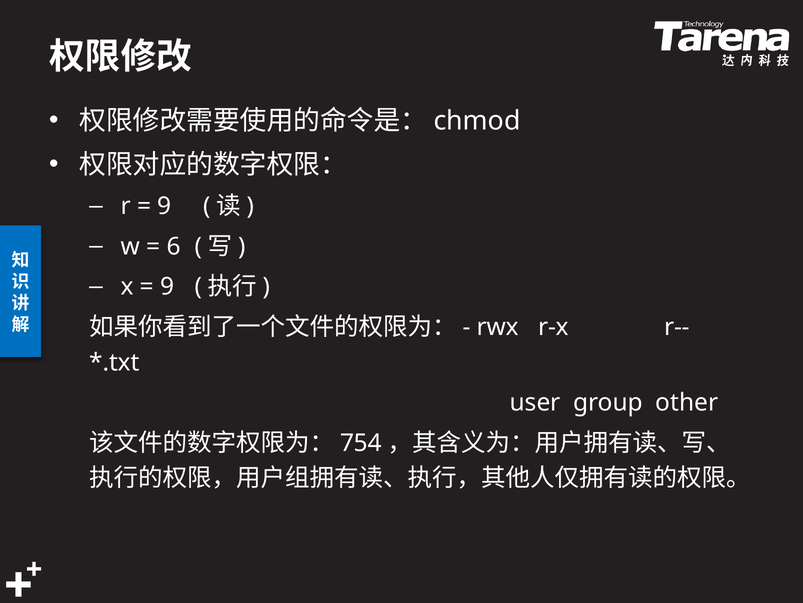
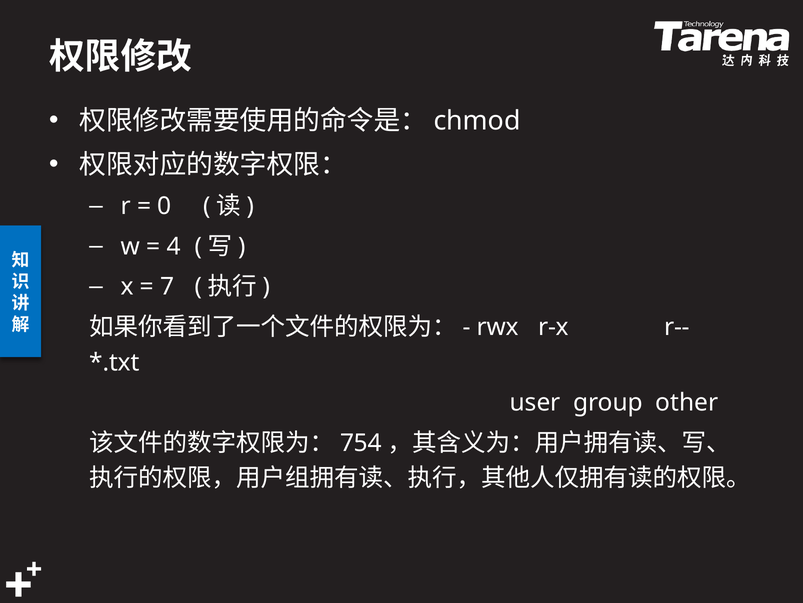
9: 9 -> 0 (164, 206)
6: 6 -> 4 (174, 246)
9: 9 -> 7 (167, 287)
